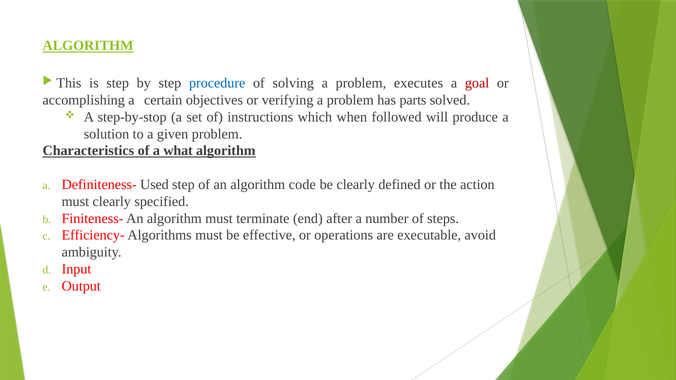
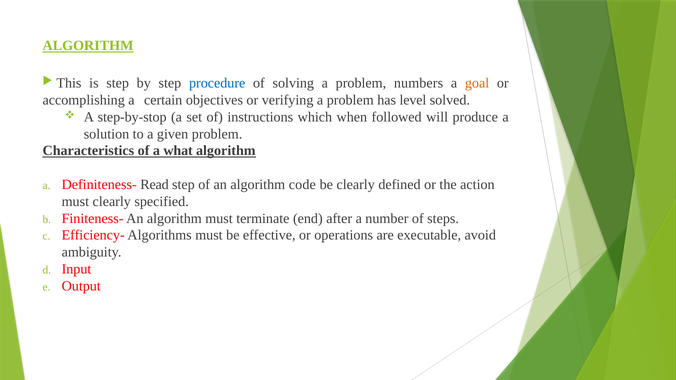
executes: executes -> numbers (419, 83)
goal colour: red -> orange (477, 83)
parts: parts -> level (413, 100)
Used: Used -> Read (155, 185)
